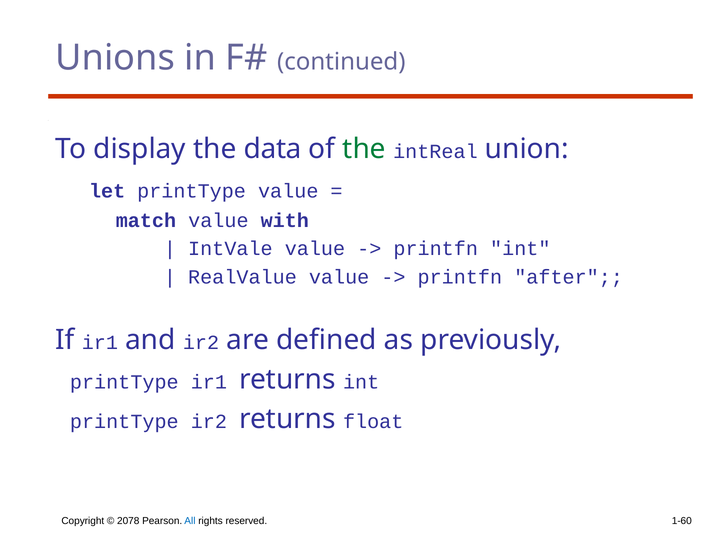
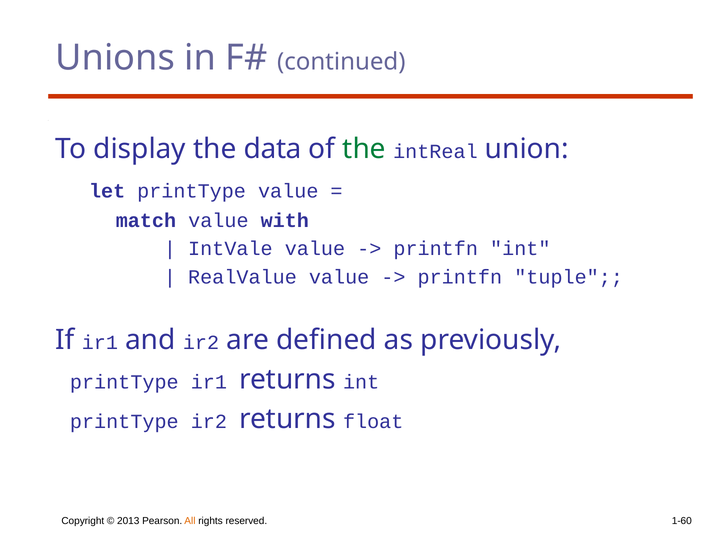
″after″: ″after″ -> ″tuple″ (569, 277)
2078: 2078 -> 2013 (128, 521)
All colour: blue -> orange (190, 521)
